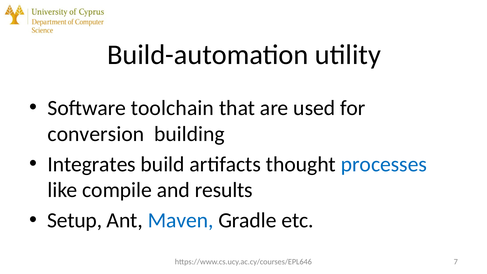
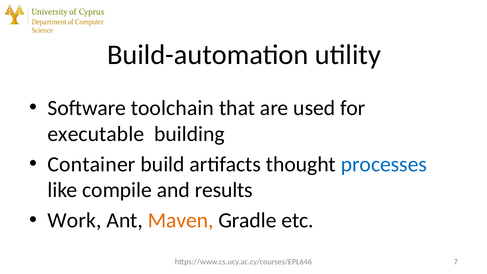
conversion: conversion -> executable (96, 134)
Integrates: Integrates -> Container (91, 164)
Setup: Setup -> Work (74, 220)
Maven colour: blue -> orange (181, 220)
